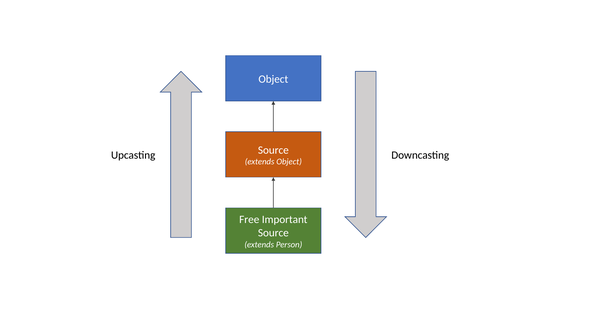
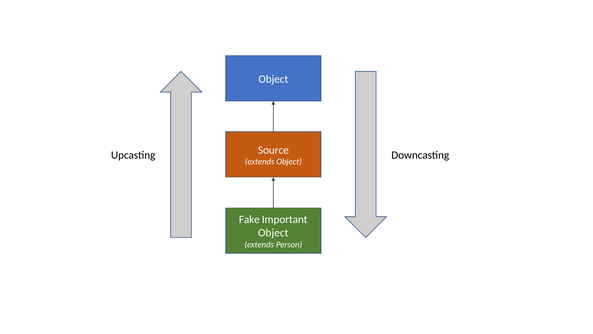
Free: Free -> Fake (249, 219)
Source: Source -> Object (273, 233)
